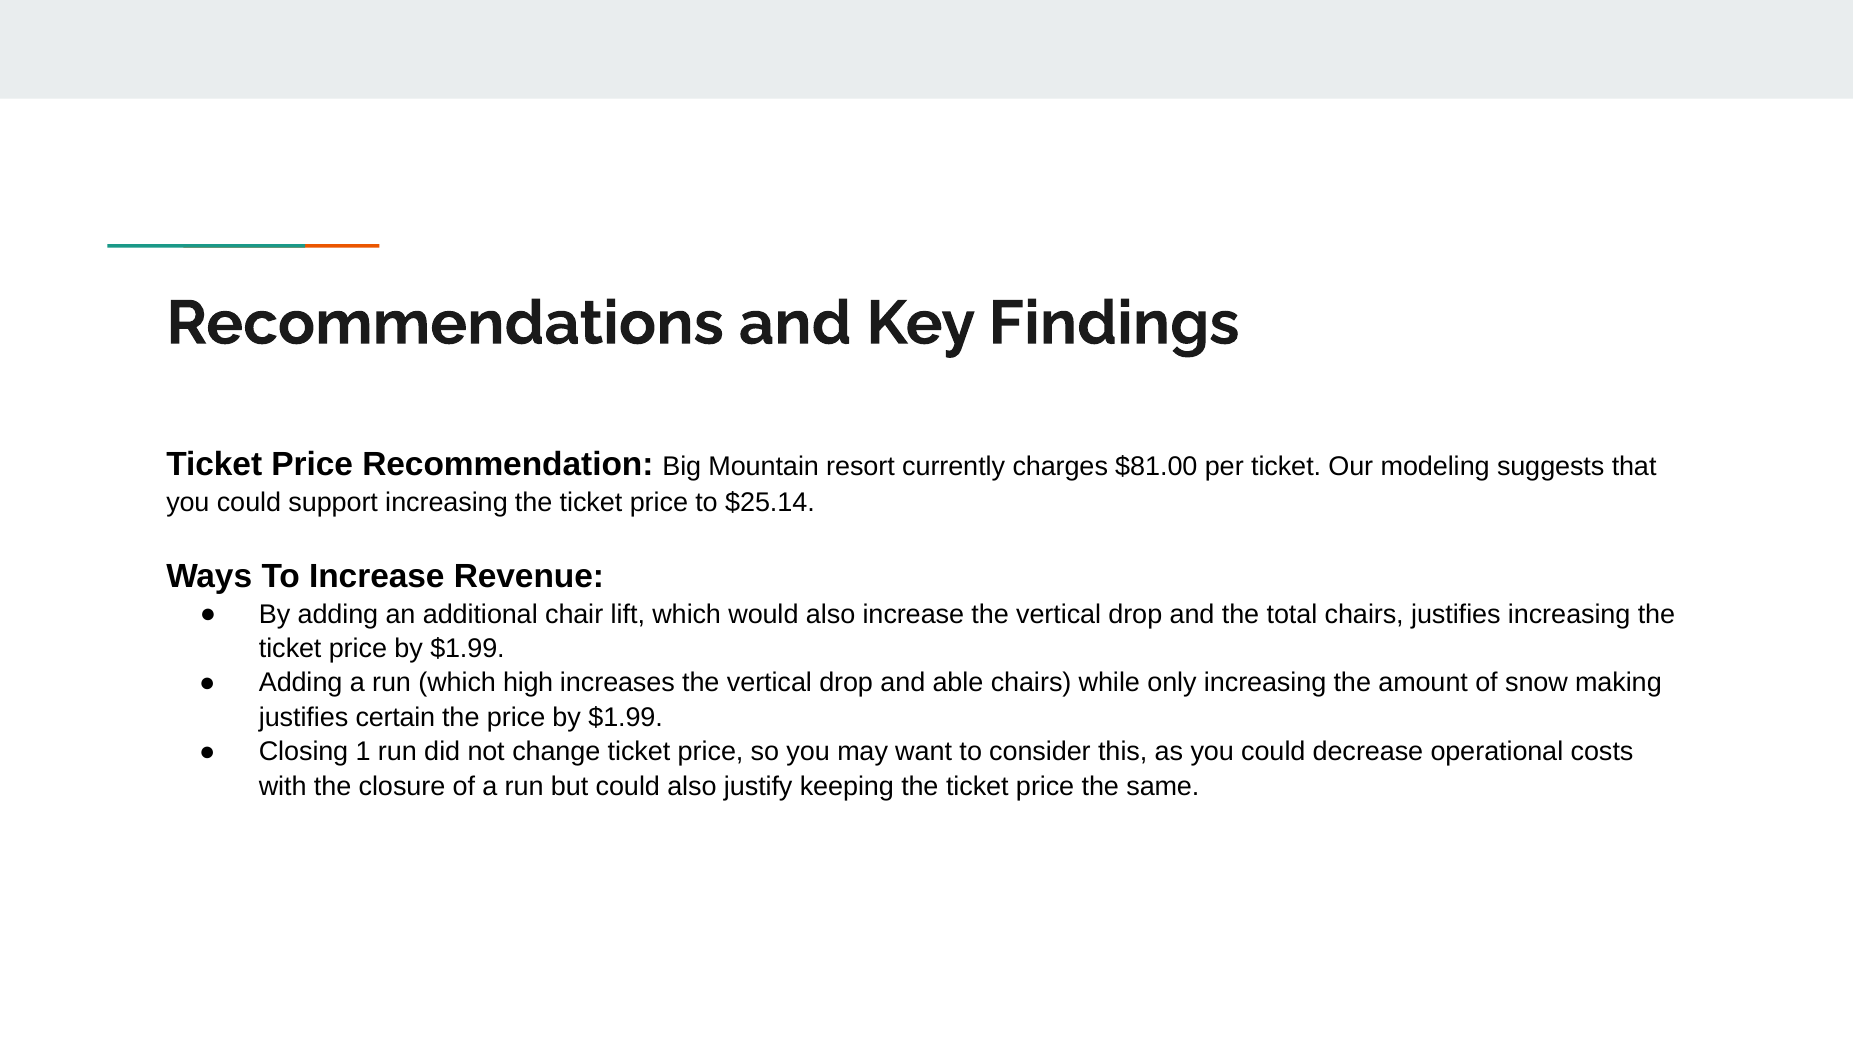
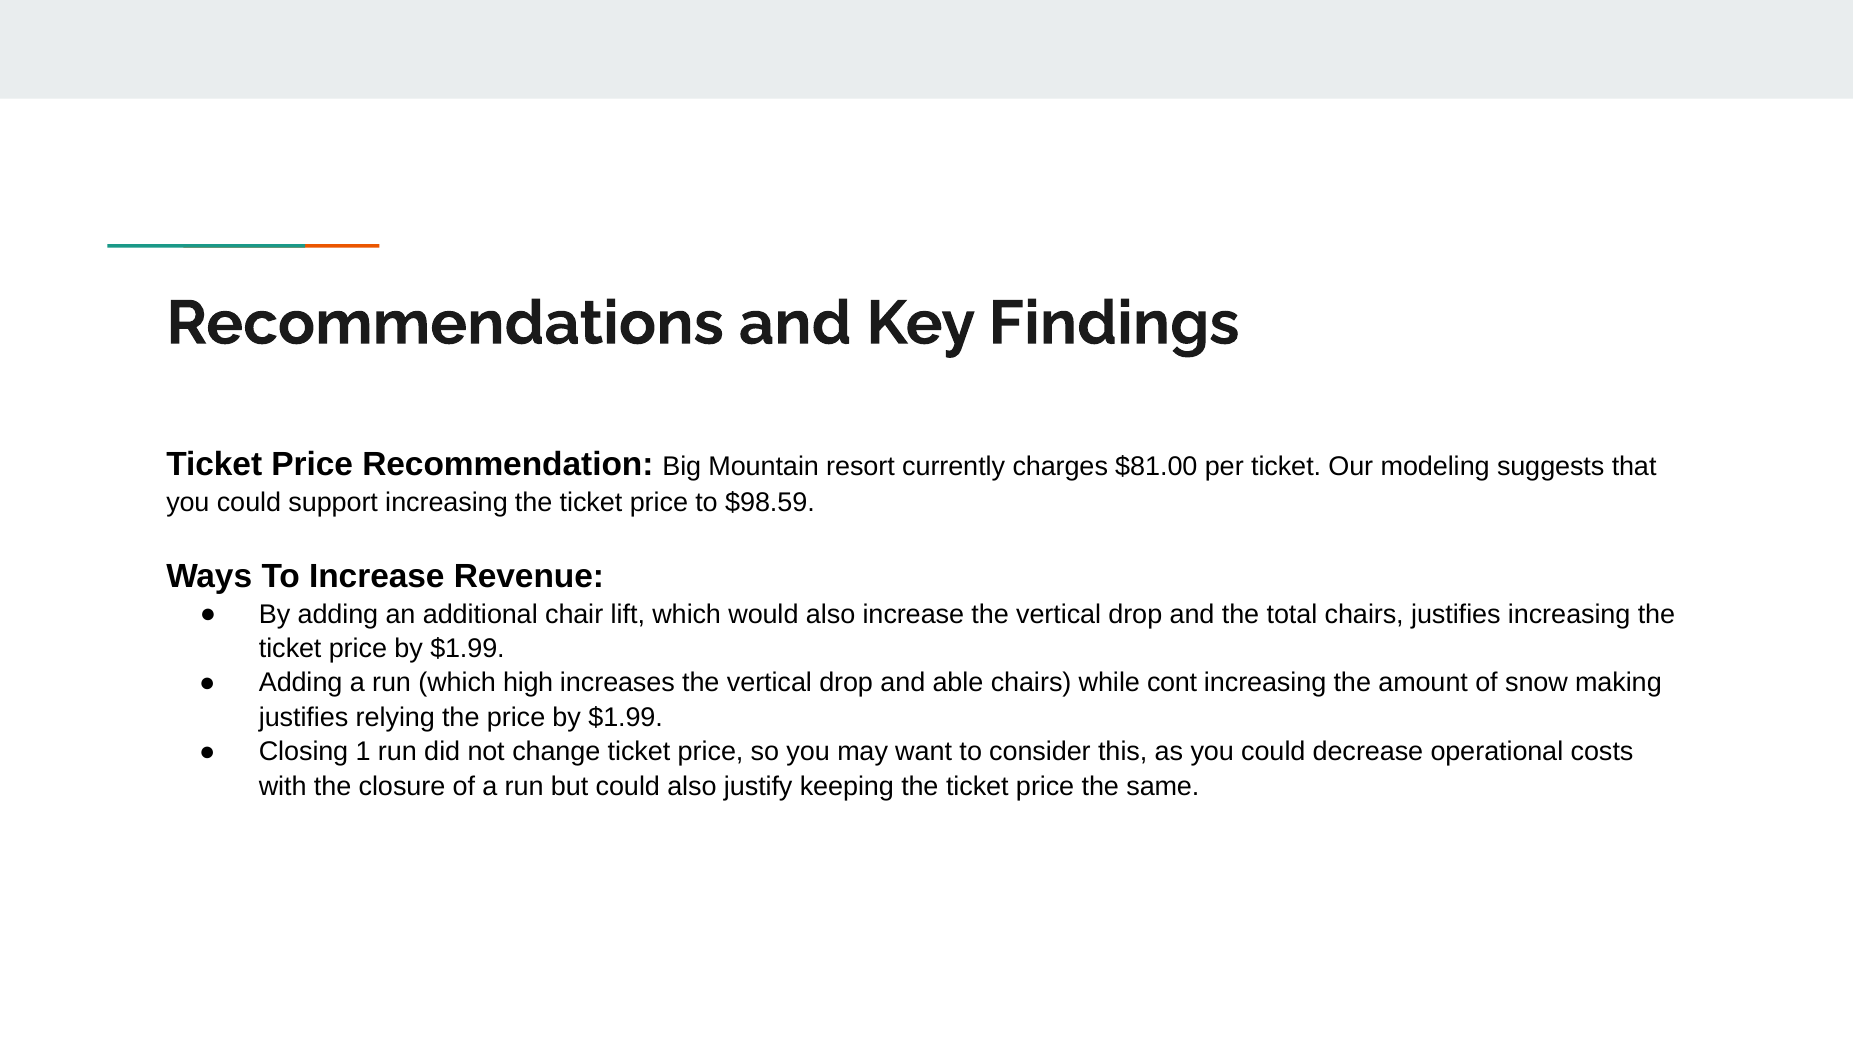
$25.14: $25.14 -> $98.59 (770, 503)
only: only -> cont (1172, 683)
certain: certain -> relying (395, 718)
